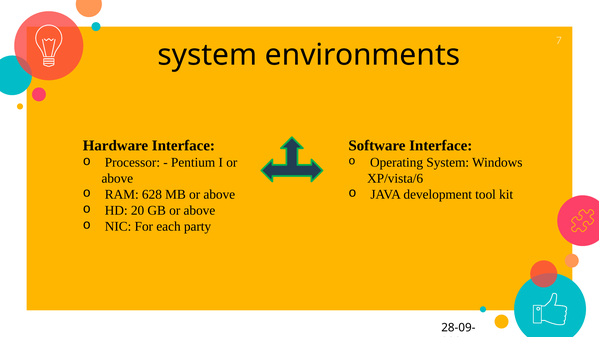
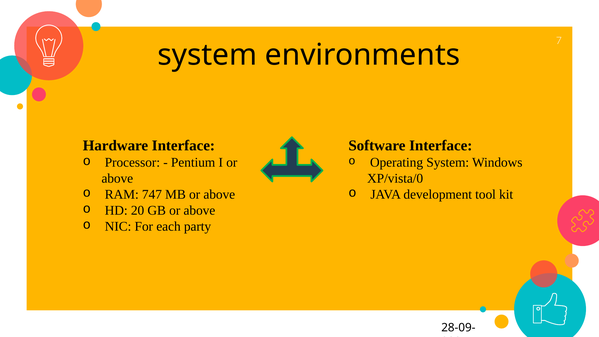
XP/vista/6: XP/vista/6 -> XP/vista/0 (395, 178)
628: 628 -> 747 (152, 194)
